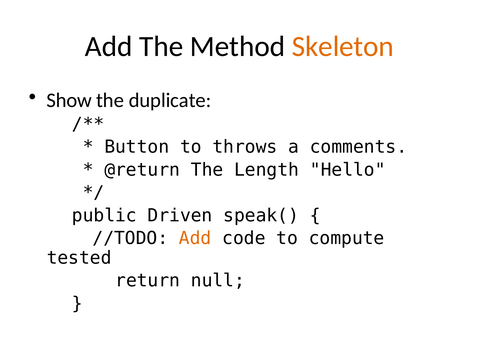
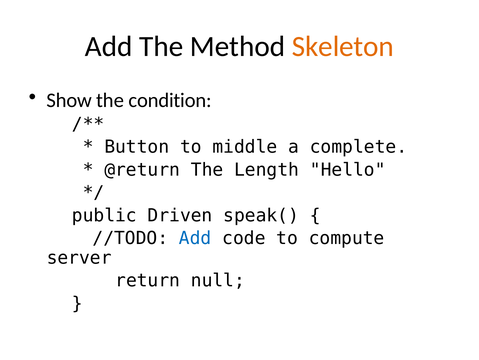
duplicate: duplicate -> condition (170, 100)
throws: throws -> middle (245, 147)
comments: comments -> complete (359, 147)
Add colour: orange -> blue (195, 238)
tested: tested -> server (79, 257)
